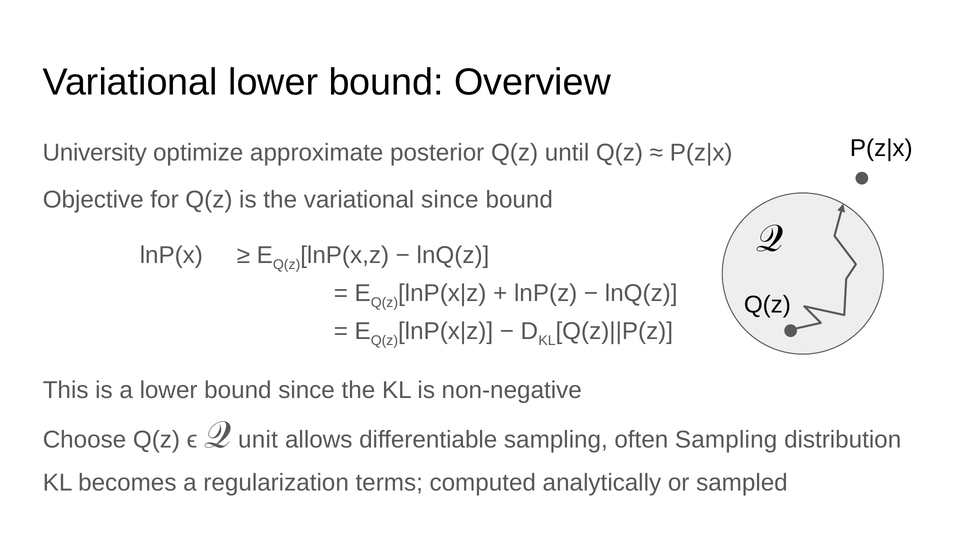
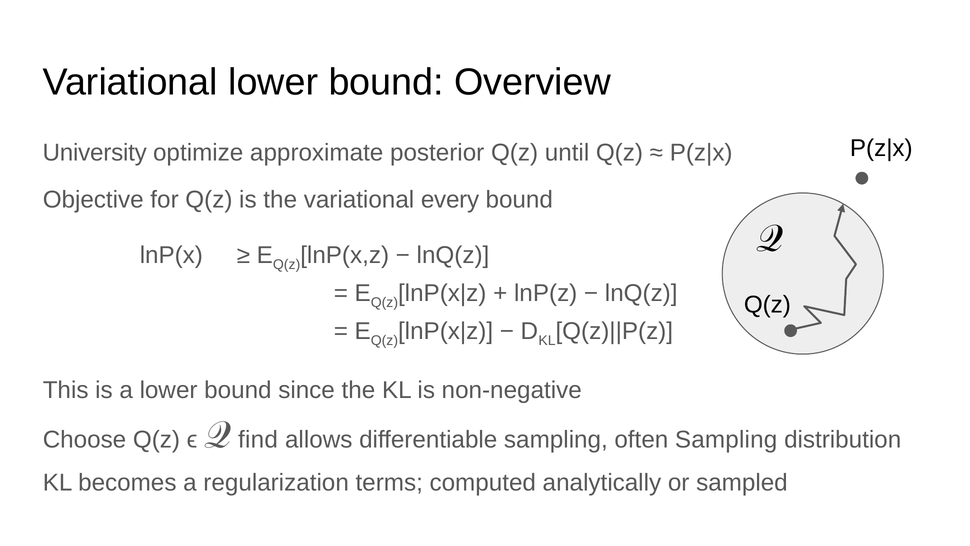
variational since: since -> every (450, 199)
unit: unit -> find (258, 439)
